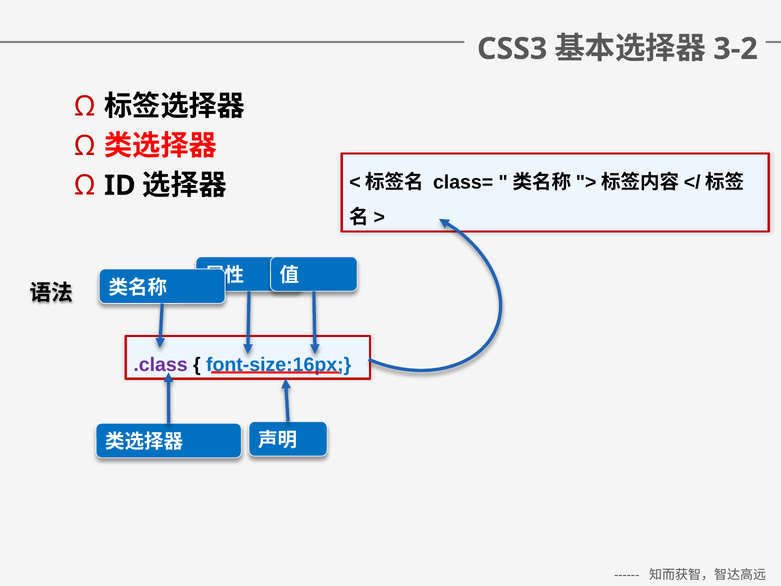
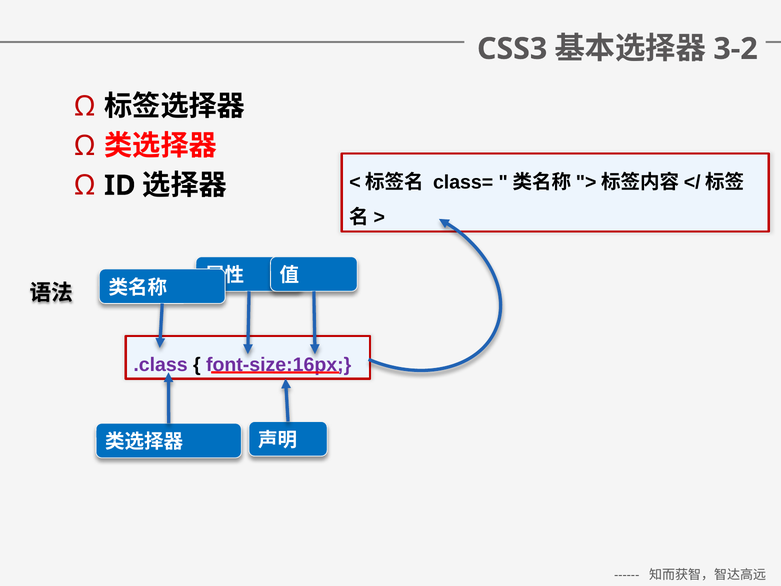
font-size:16px colour: blue -> purple (279, 364)
